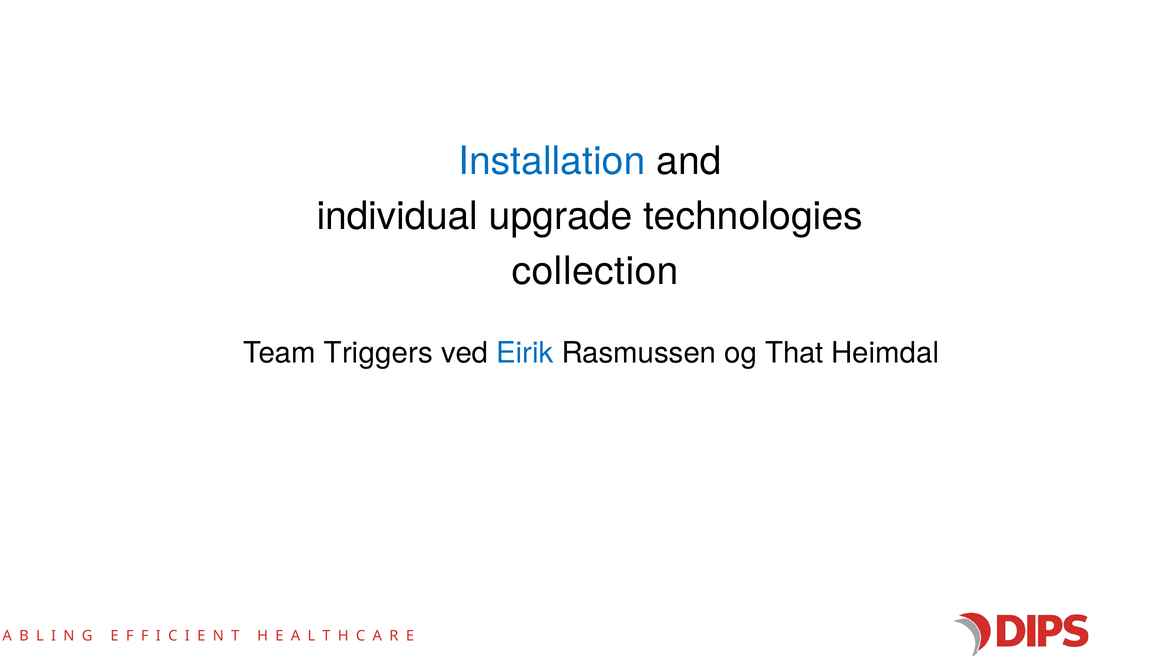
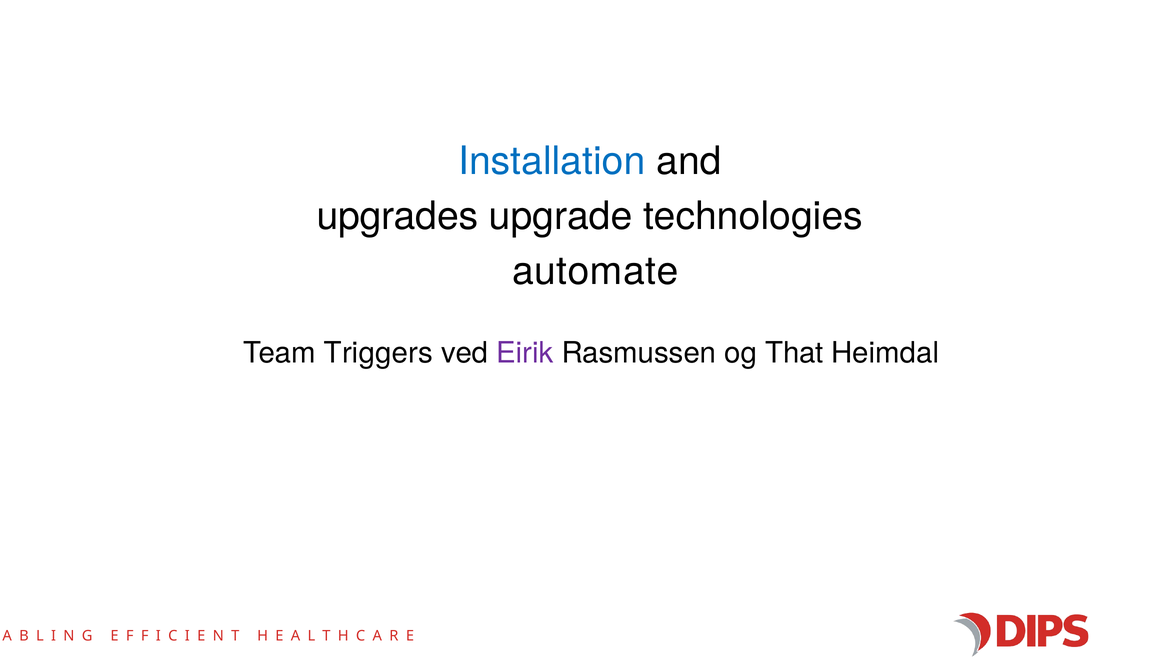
individual: individual -> upgrades (397, 216)
collection: collection -> automate (595, 271)
Eirik colour: blue -> purple (525, 353)
